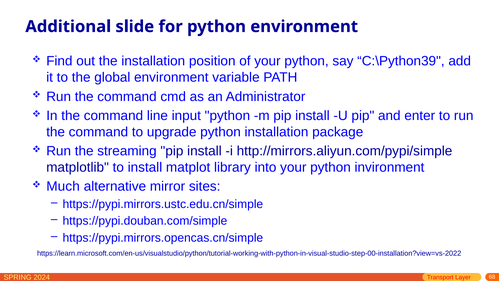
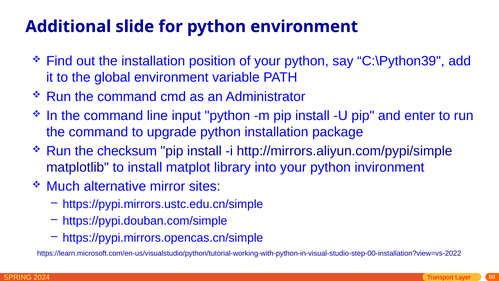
streaming: streaming -> checksum (127, 151)
